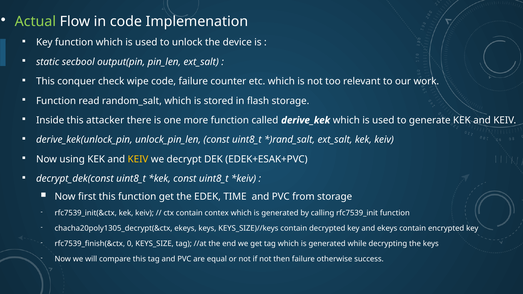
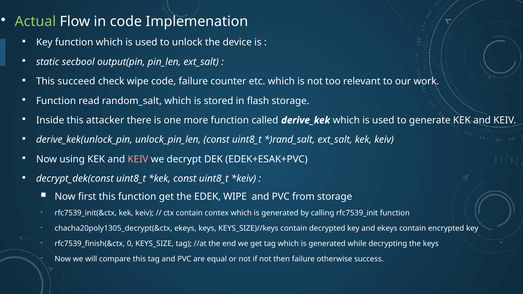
conquer: conquer -> succeed (76, 81)
KEIV colour: yellow -> pink (138, 159)
EDEK TIME: TIME -> WIPE (235, 197)
